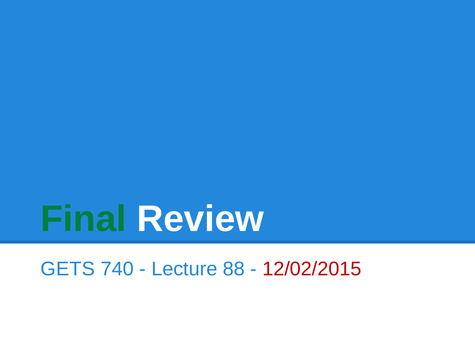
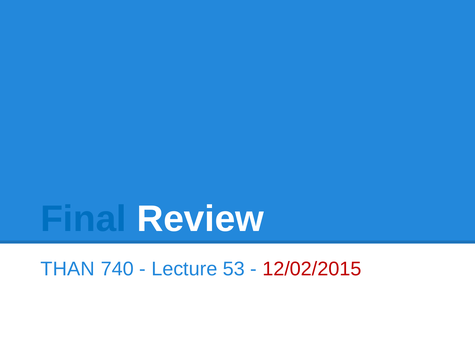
Final colour: green -> blue (83, 219)
GETS: GETS -> THAN (68, 269)
88: 88 -> 53 (234, 269)
